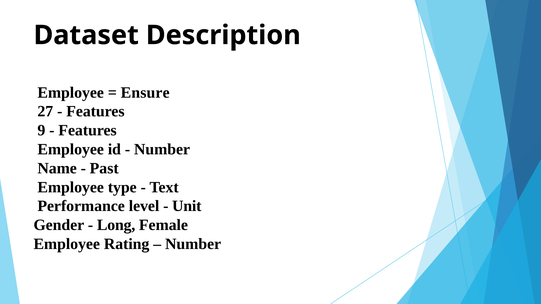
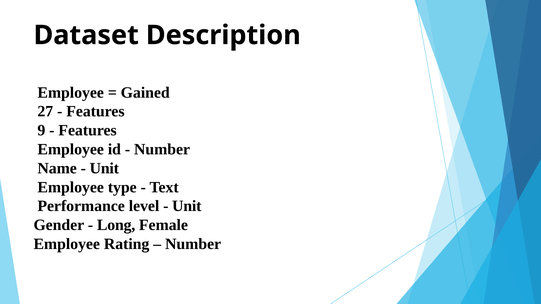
Ensure: Ensure -> Gained (145, 93)
Past: Past -> Unit (104, 168)
